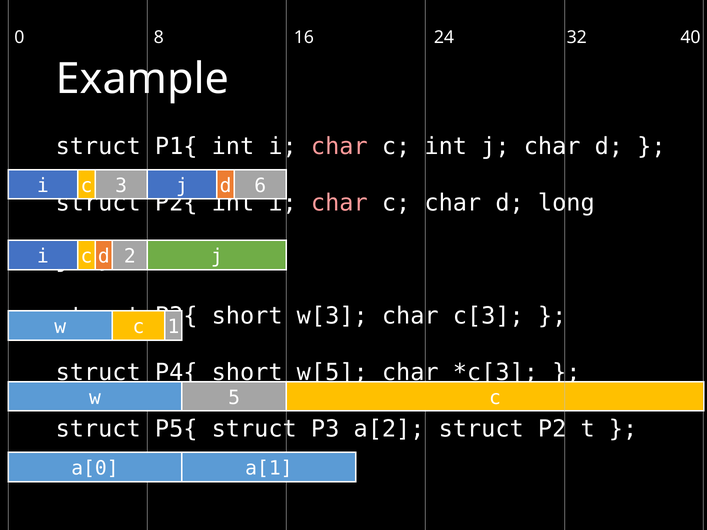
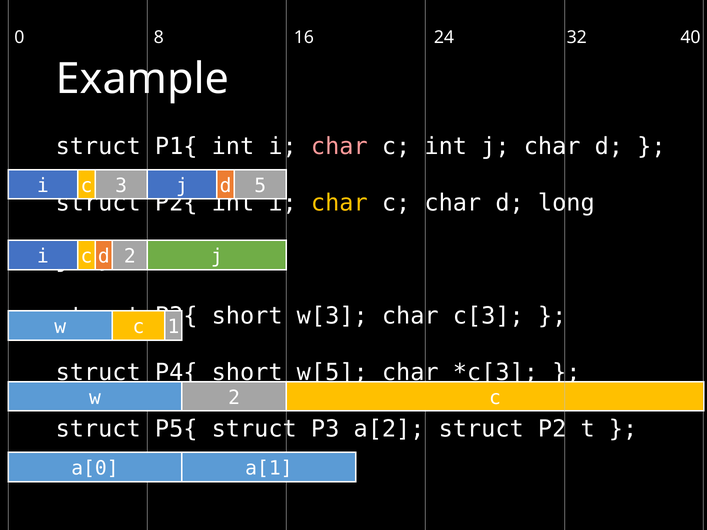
6: 6 -> 5 (260, 186)
char colour: pink -> yellow (339, 203)
w 5: 5 -> 2 (234, 398)
